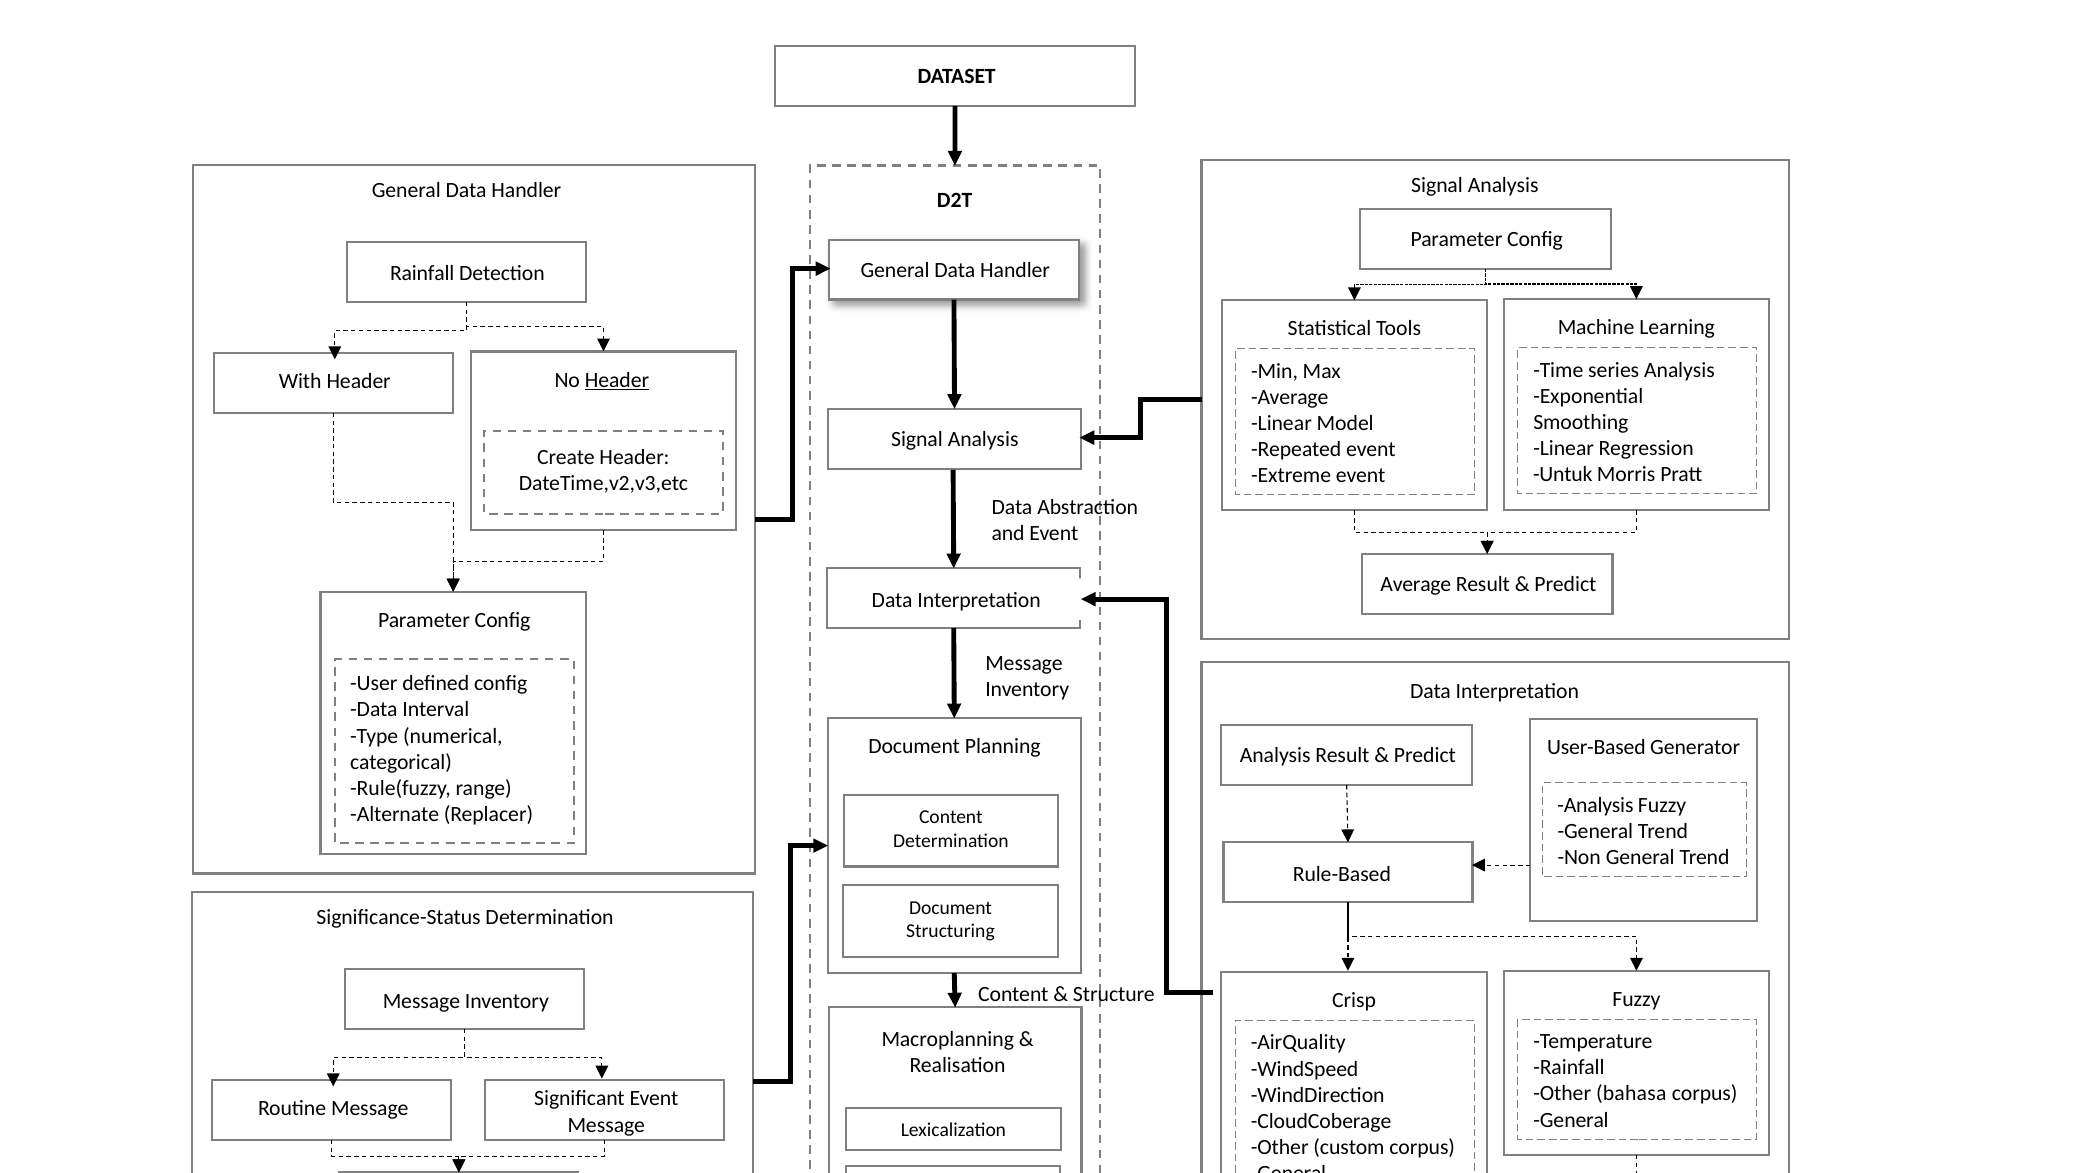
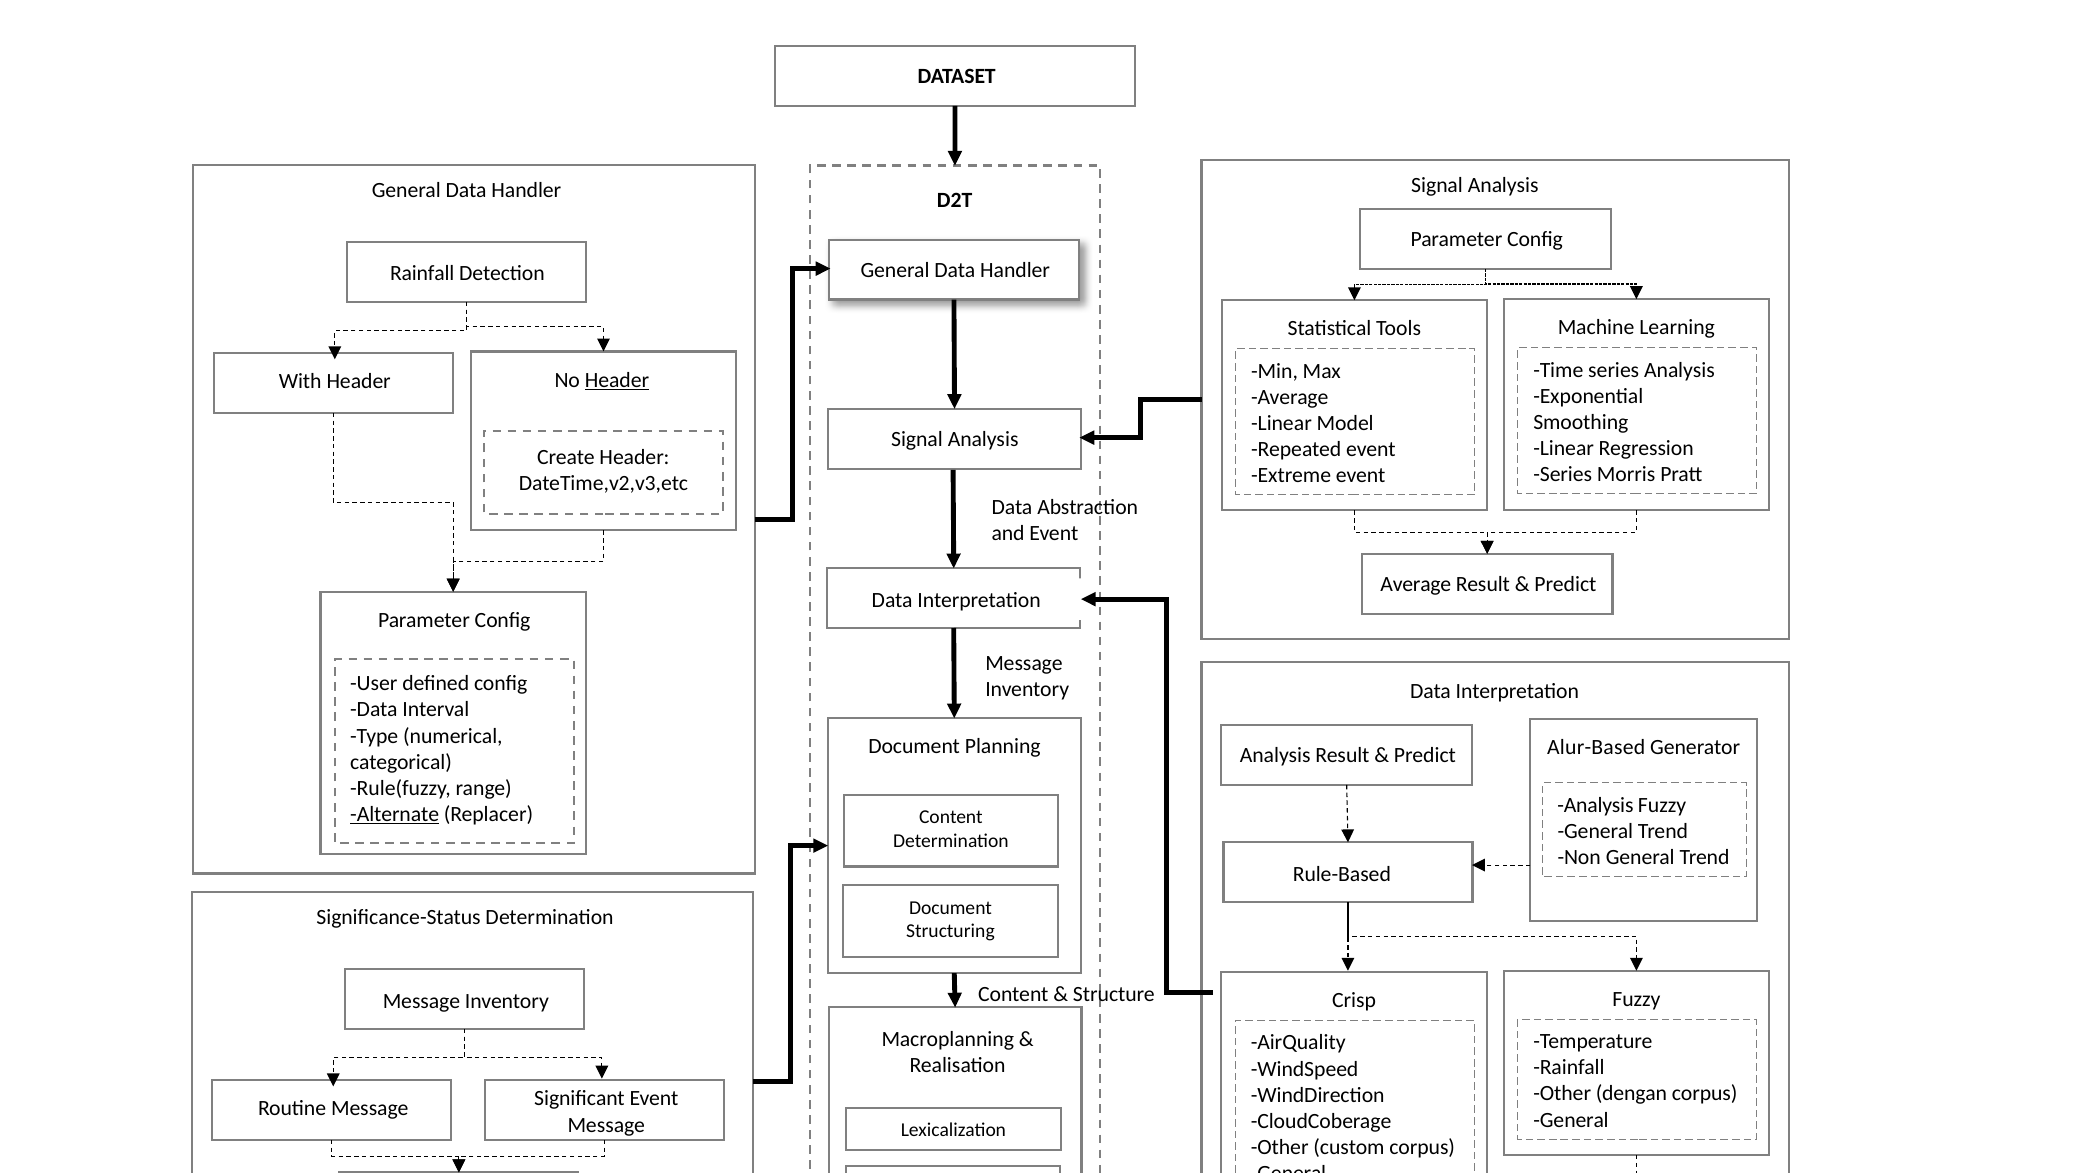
Untuk: Untuk -> Series (1563, 475)
User-Based: User-Based -> Alur-Based (1596, 748)
Alternate underline: none -> present (395, 814)
bahasa: bahasa -> dengan (1631, 1094)
